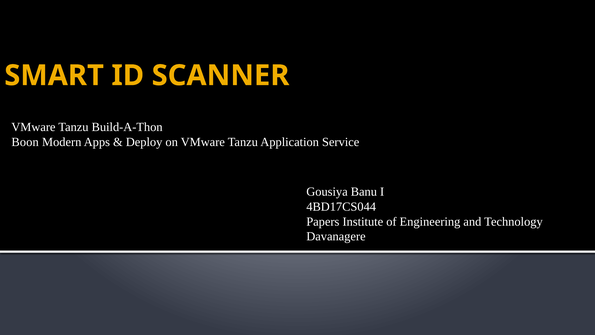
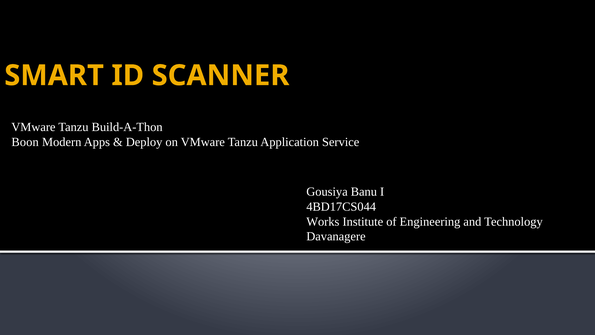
Papers: Papers -> Works (323, 221)
